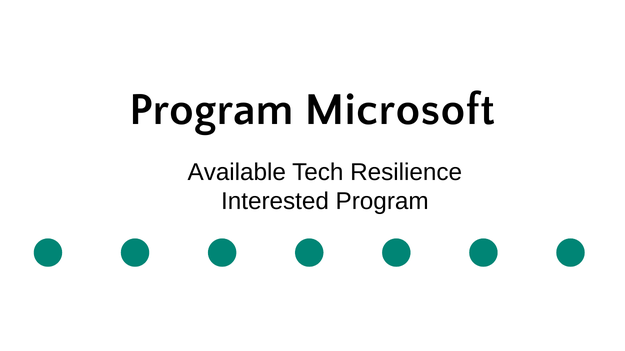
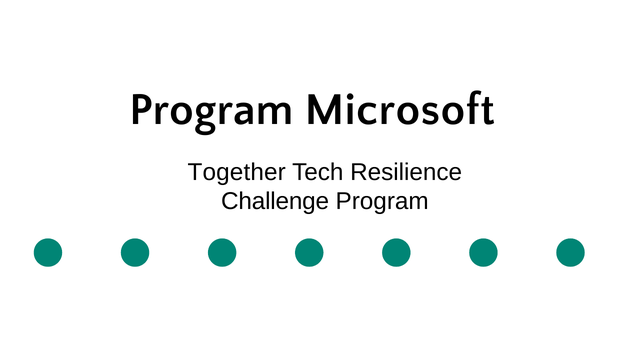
Available: Available -> Together (237, 172)
Interested: Interested -> Challenge (275, 202)
